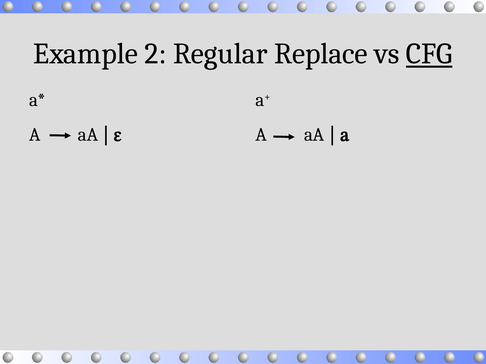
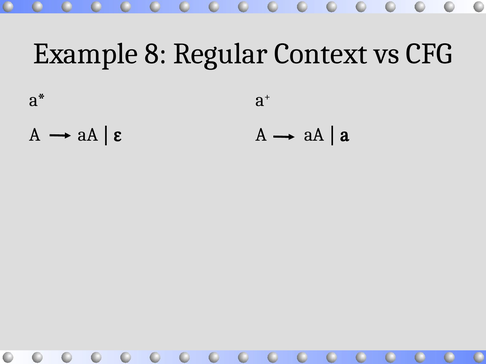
2: 2 -> 8 (156, 54)
Replace: Replace -> Context (321, 54)
CFG underline: present -> none (429, 54)
